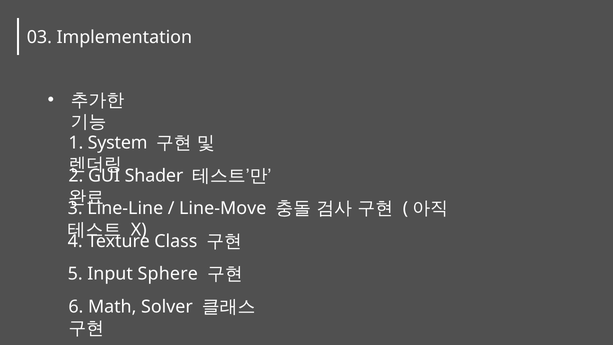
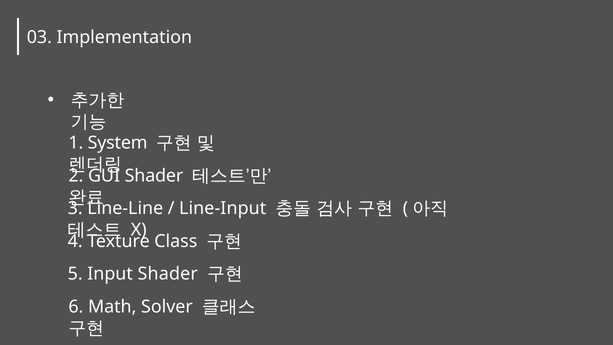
Line-Move: Line-Move -> Line-Input (223, 208)
Input Sphere: Sphere -> Shader (168, 274)
